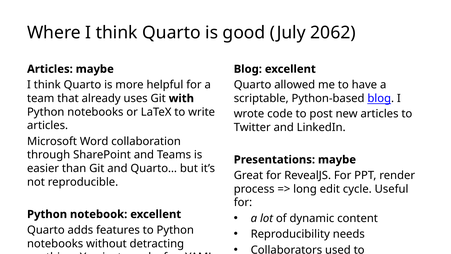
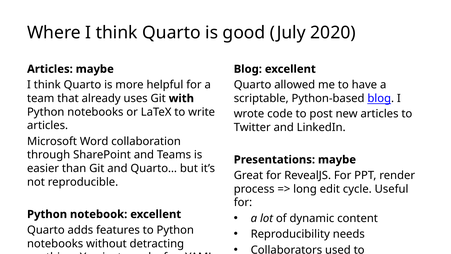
2062: 2062 -> 2020 (333, 33)
